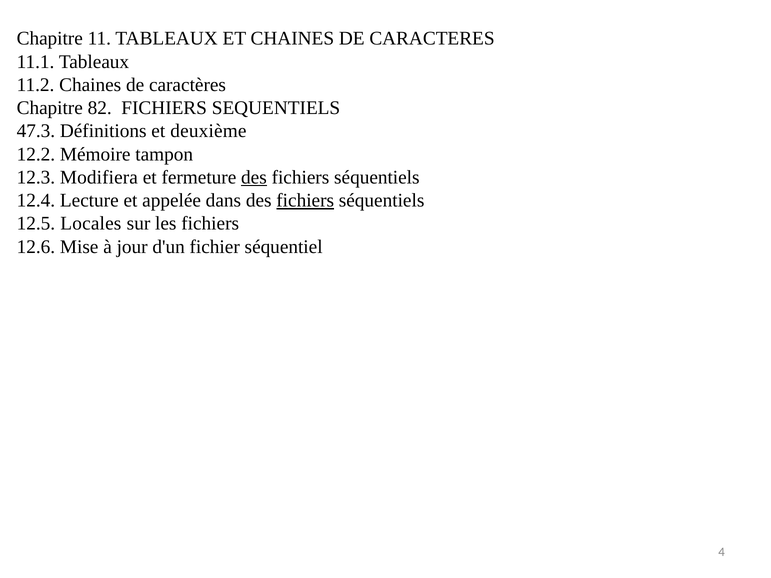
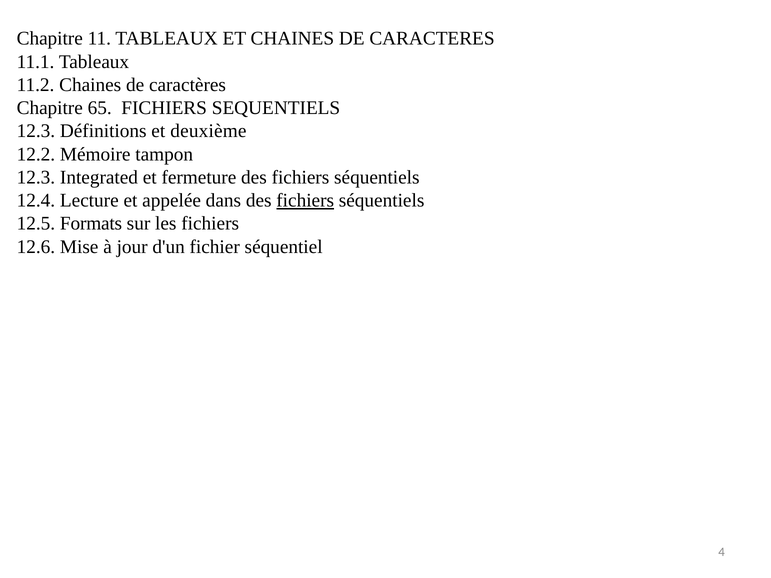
82: 82 -> 65 (100, 108)
47.3: 47.3 -> 12.3 (36, 131)
Modifiera: Modifiera -> Integrated (99, 177)
des underline: present -> none (254, 177)
Locales: Locales -> Formats (91, 224)
